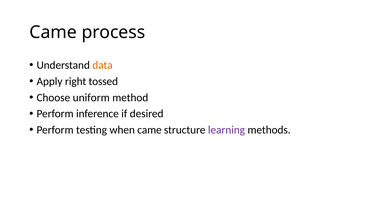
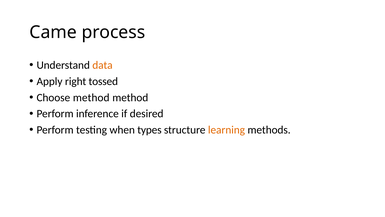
Choose uniform: uniform -> method (91, 97)
when came: came -> types (149, 130)
learning colour: purple -> orange (226, 130)
